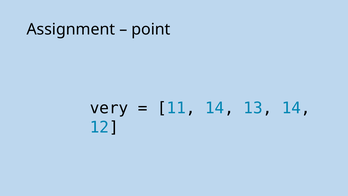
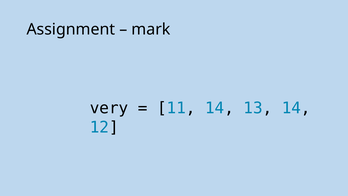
point: point -> mark (151, 29)
